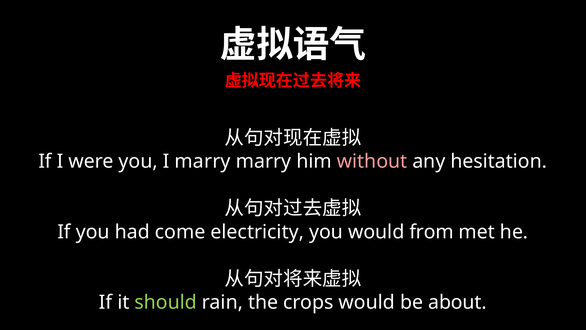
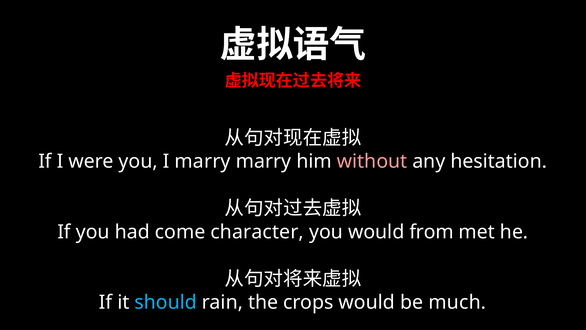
electricity: electricity -> character (257, 232)
should colour: light green -> light blue (166, 302)
about: about -> much (457, 302)
